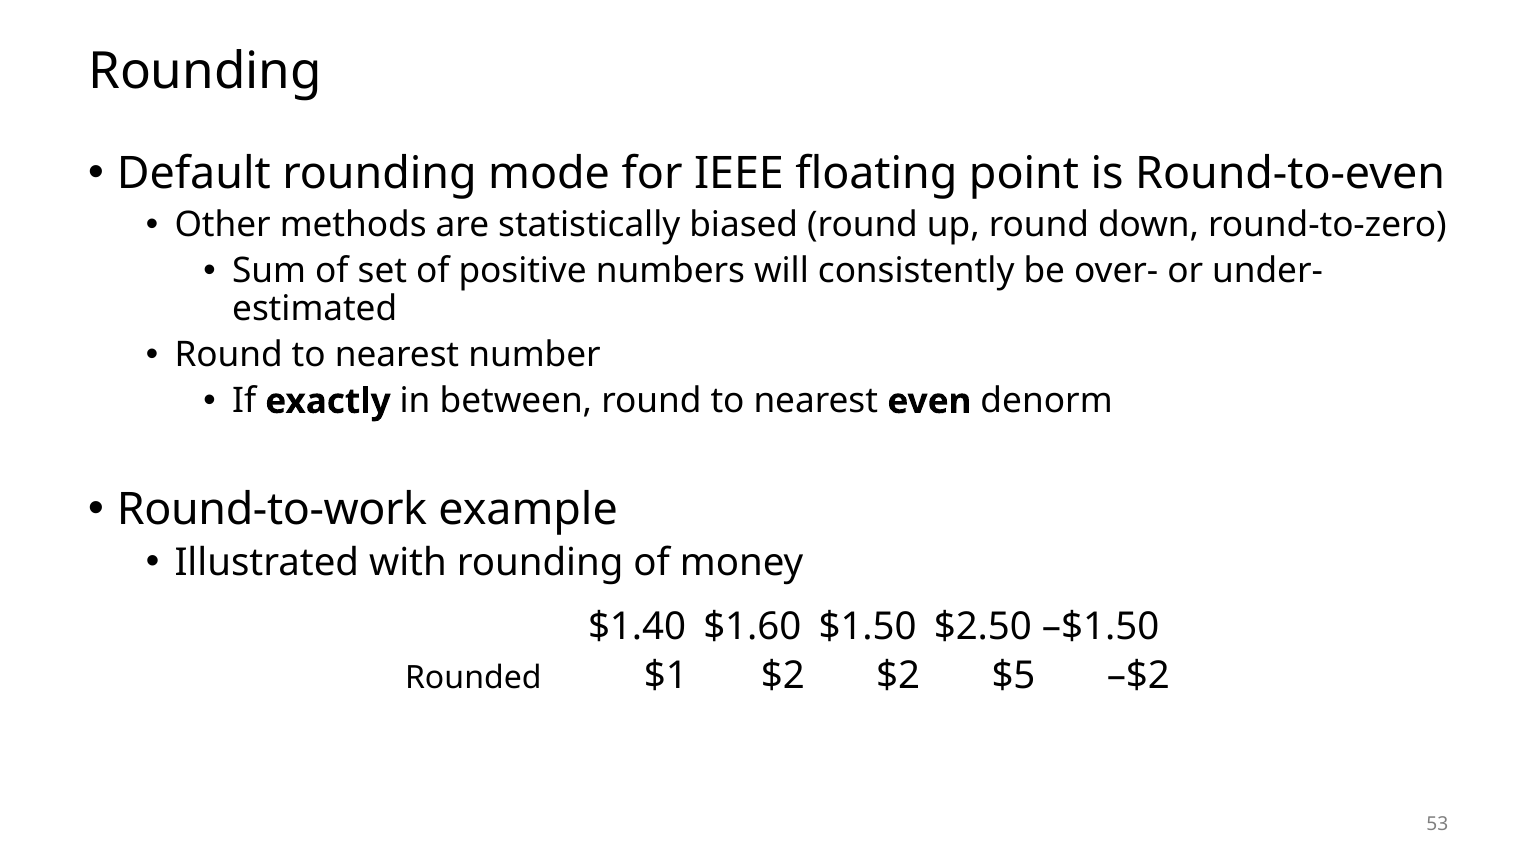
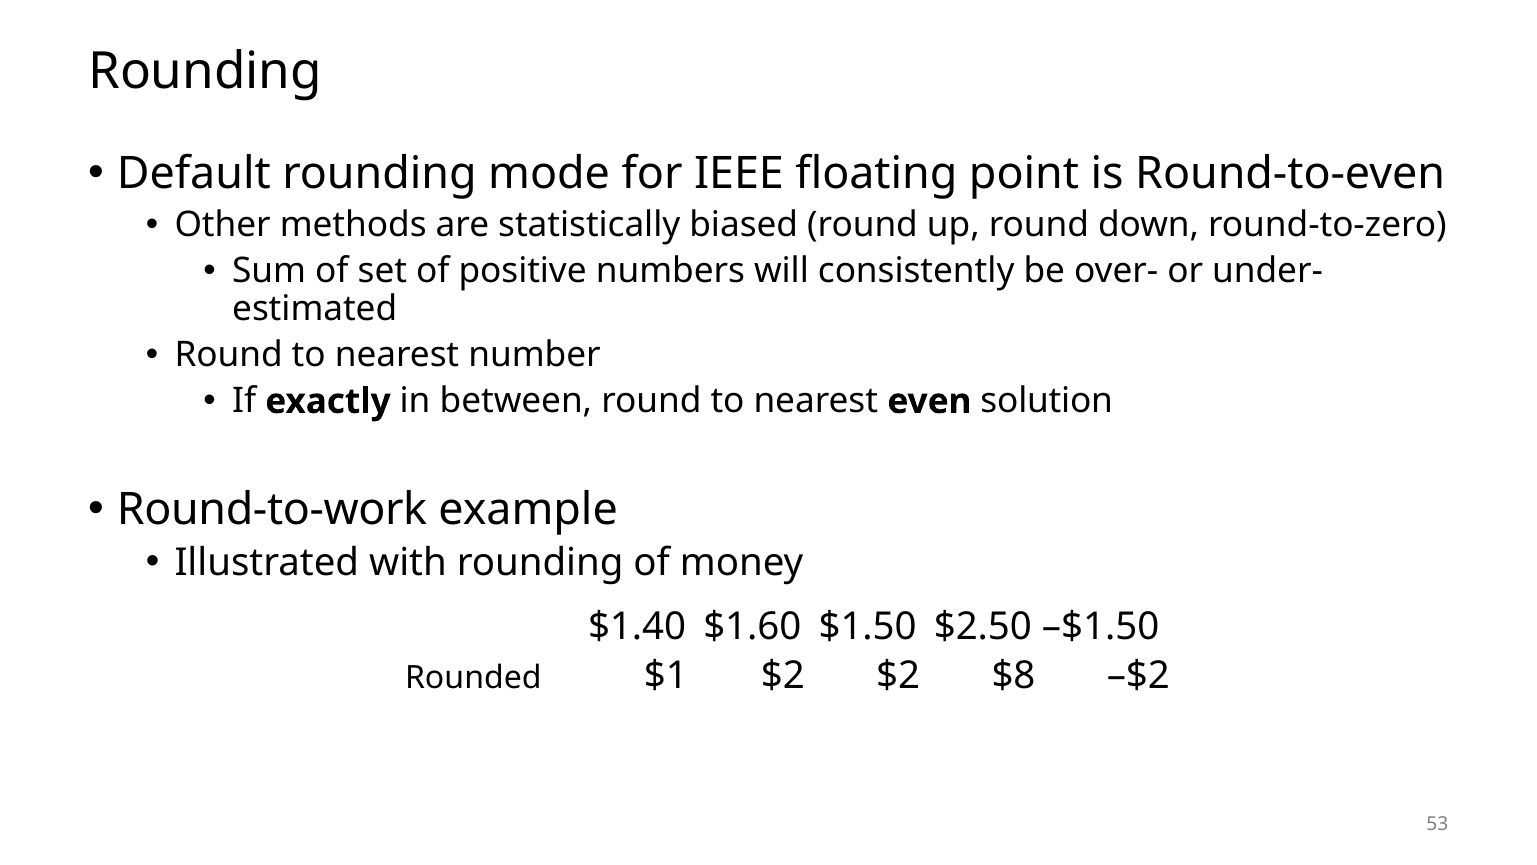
denorm: denorm -> solution (1047, 401)
$5: $5 -> $8 (1013, 676)
